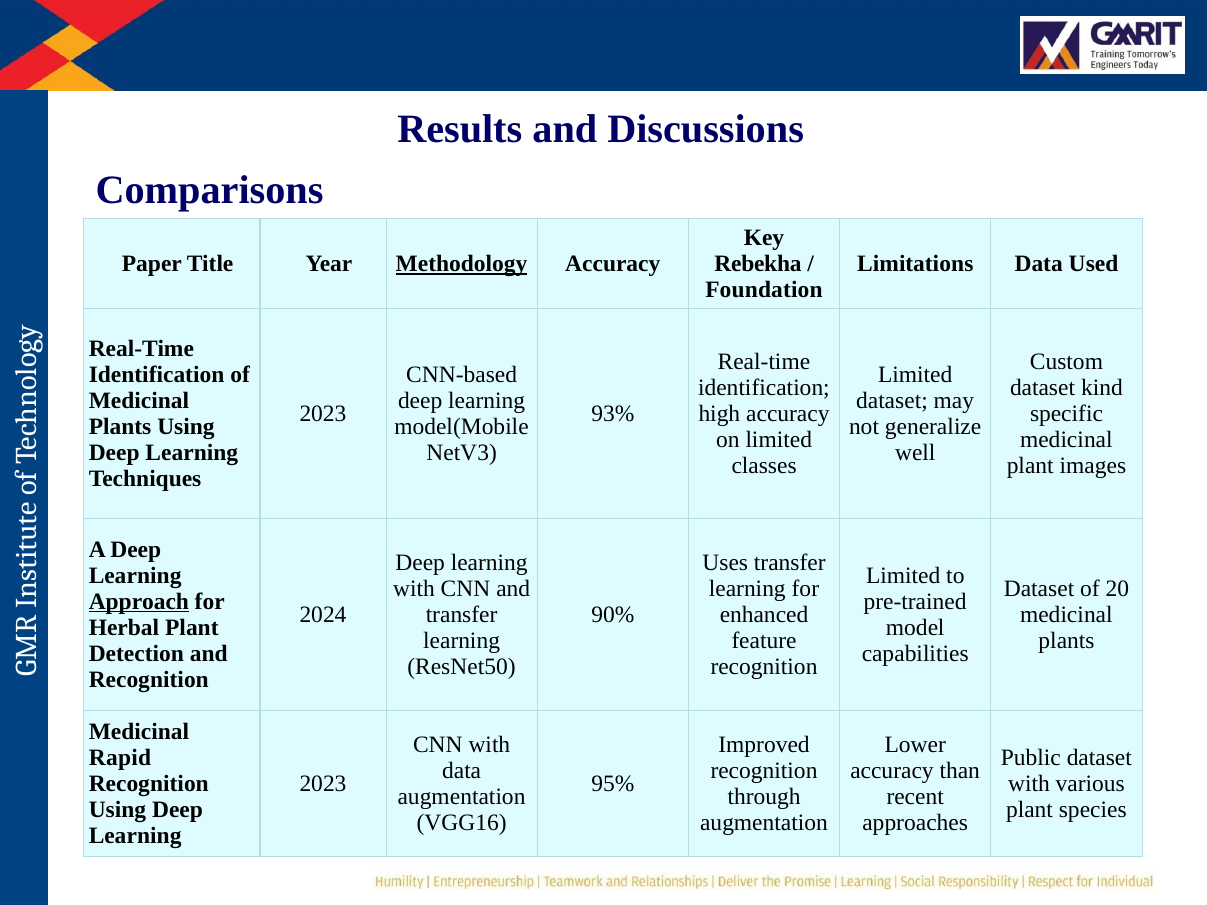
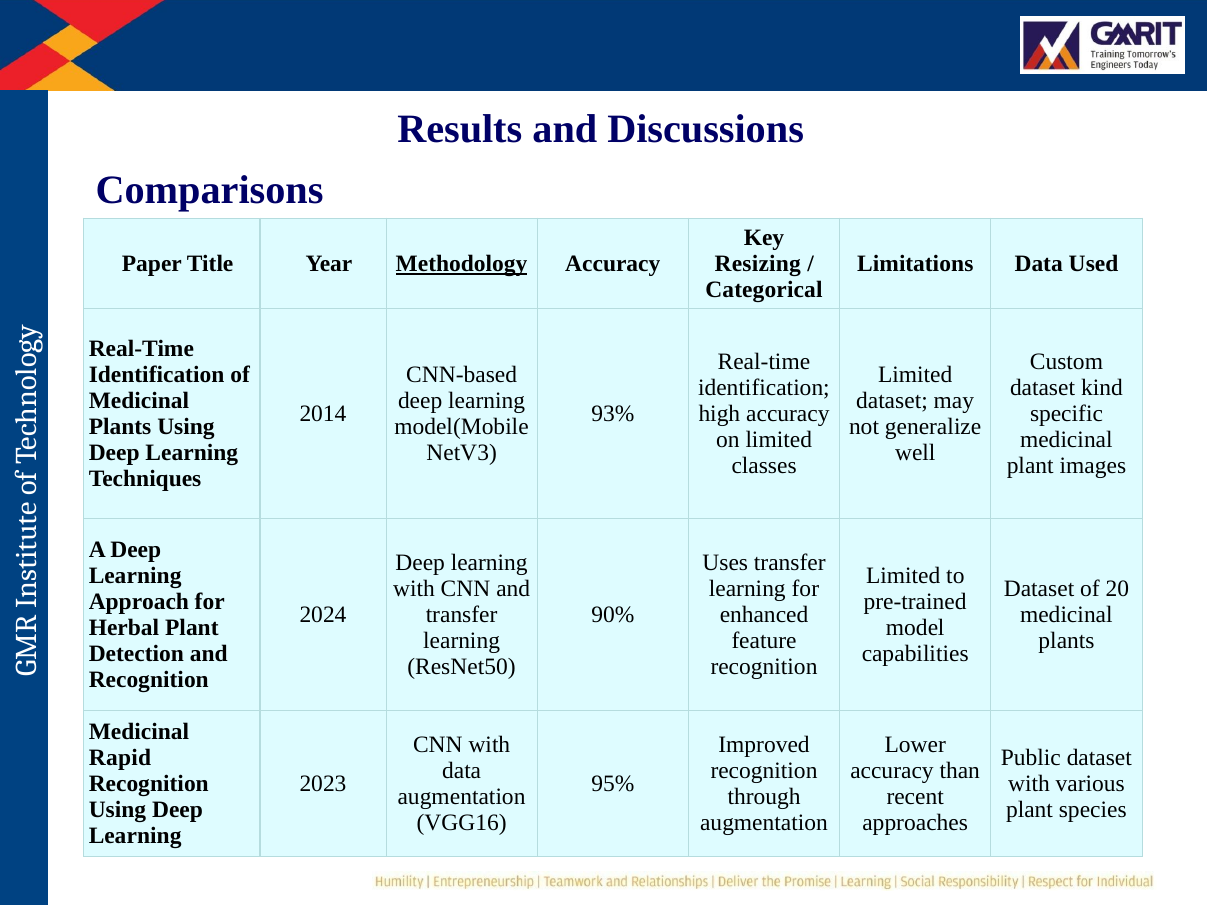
Rebekha: Rebekha -> Resizing (758, 264)
Foundation: Foundation -> Categorical (764, 290)
2023: 2023 -> 2014 (323, 414)
Approach underline: present -> none (139, 602)
